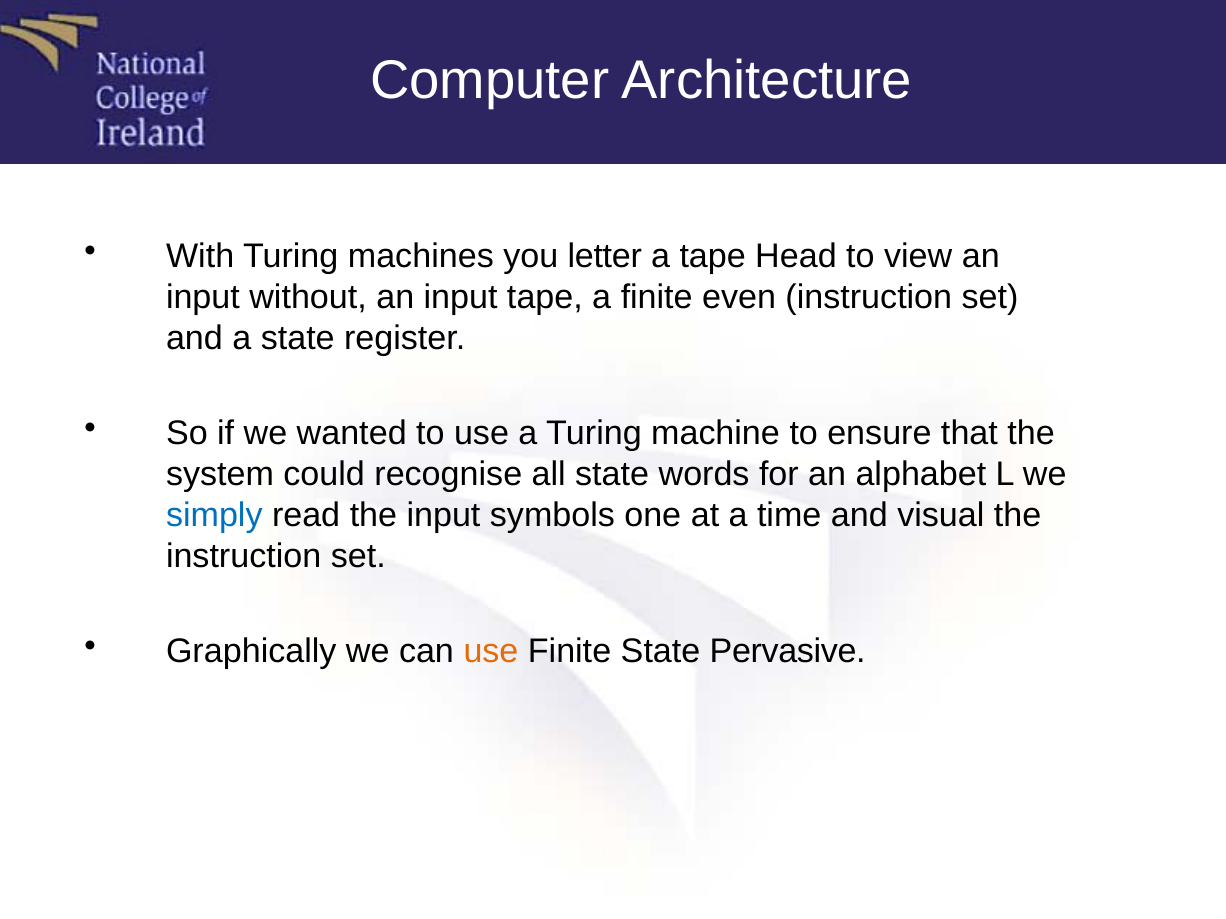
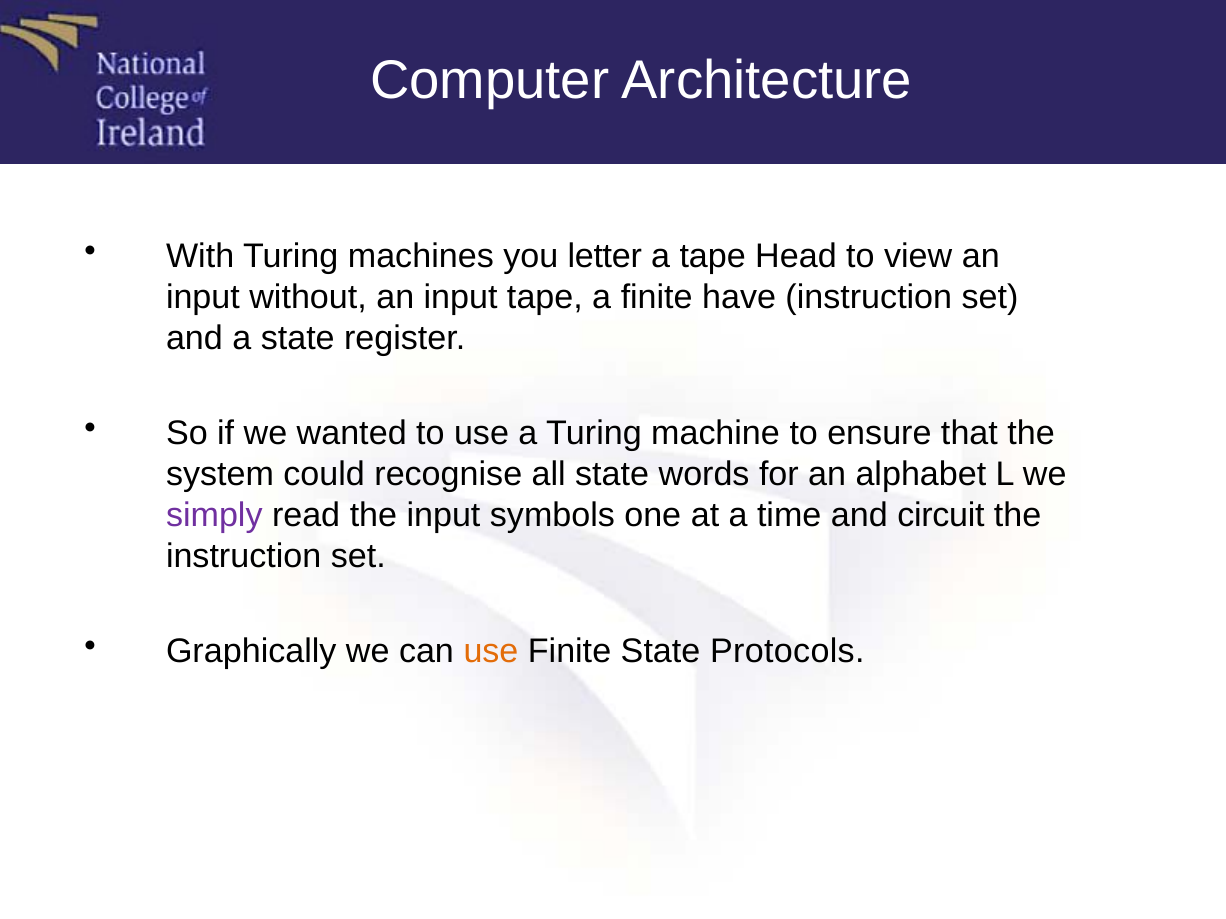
even: even -> have (739, 298)
simply colour: blue -> purple (214, 516)
visual: visual -> circuit (941, 516)
Pervasive: Pervasive -> Protocols (787, 652)
